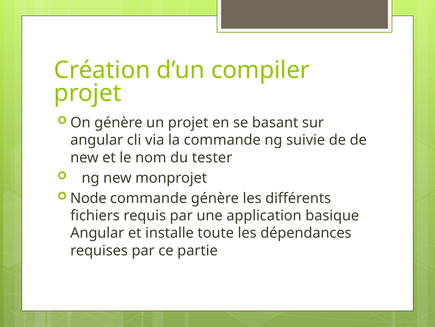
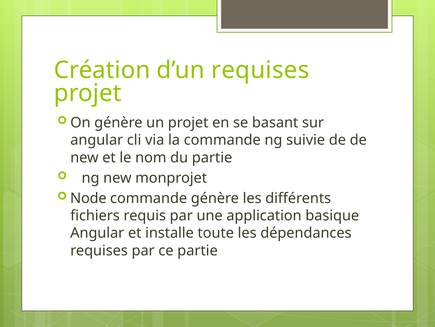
d’un compiler: compiler -> requises (260, 70)
du tester: tester -> partie (212, 157)
